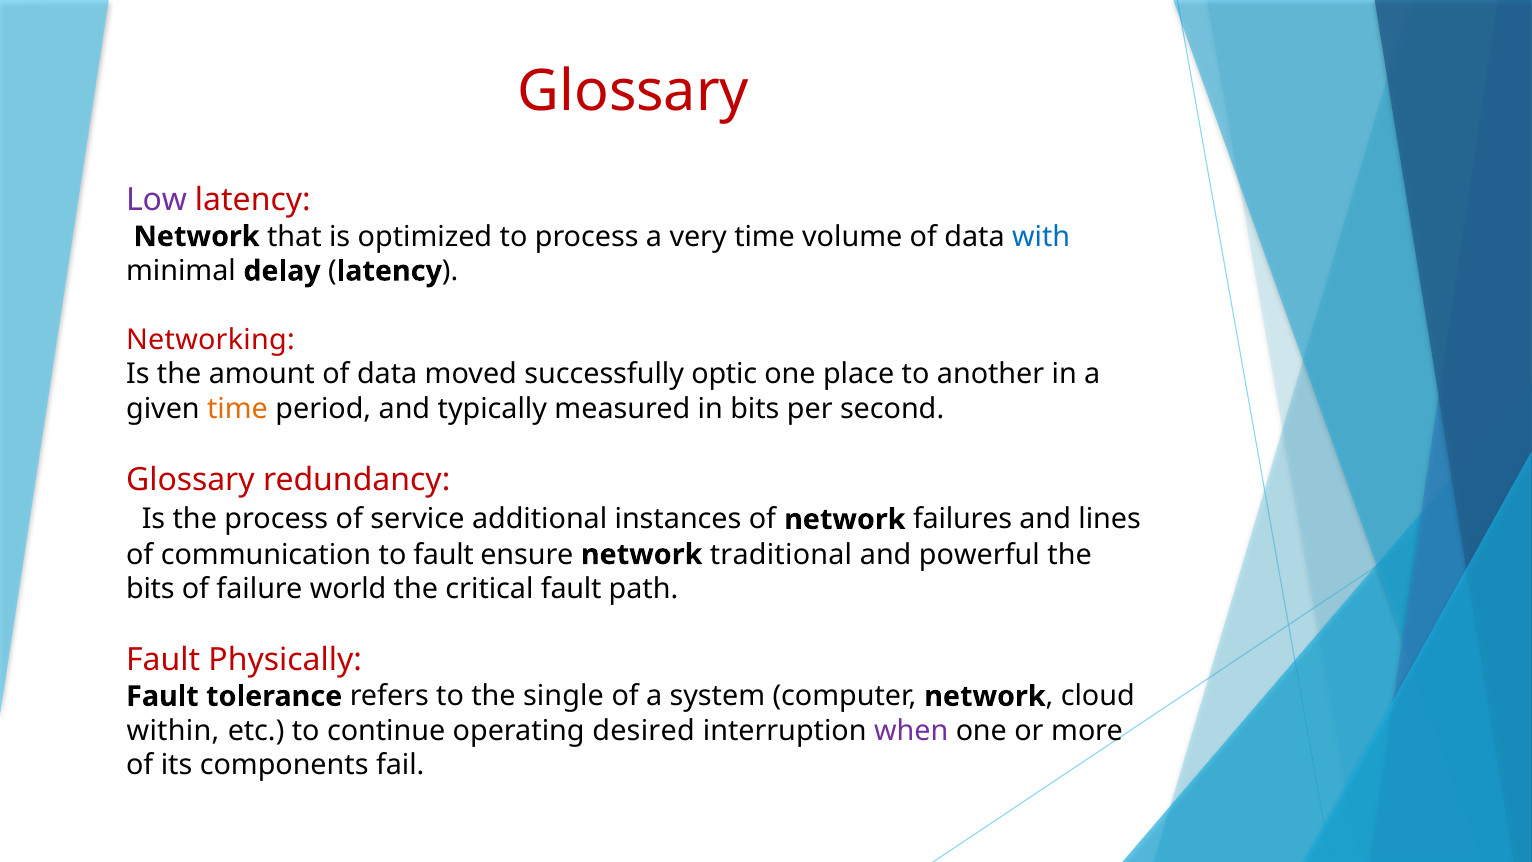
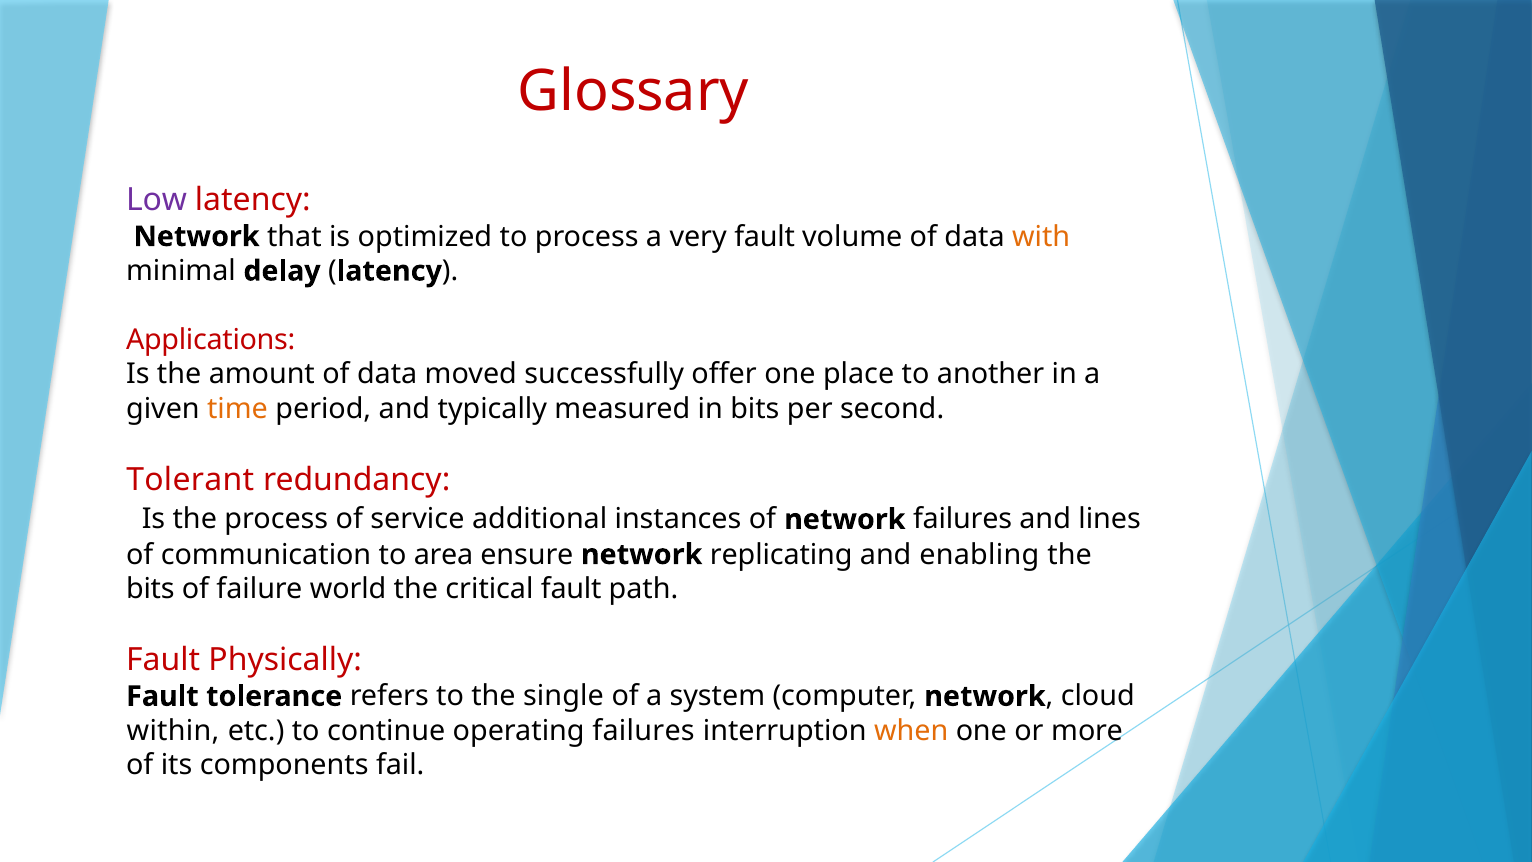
very time: time -> fault (765, 237)
with colour: blue -> orange (1041, 237)
Networking: Networking -> Applications (211, 340)
optic: optic -> offer (724, 374)
Glossary: Glossary -> Tolerant (190, 480)
to fault: fault -> area (444, 554)
traditional: traditional -> replicating (781, 554)
powerful: powerful -> enabling (979, 554)
operating desired: desired -> failures (644, 731)
when colour: purple -> orange (911, 731)
